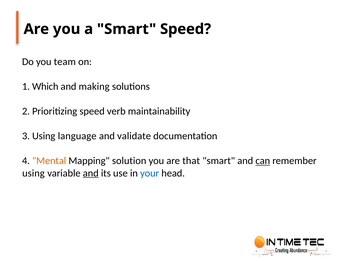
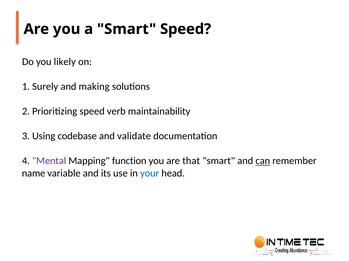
team: team -> likely (65, 62)
Which: Which -> Surely (45, 87)
language: language -> codebase (77, 136)
Mental colour: orange -> purple (49, 161)
solution: solution -> function (129, 161)
using: using -> name (34, 174)
and underline: present -> none (91, 174)
